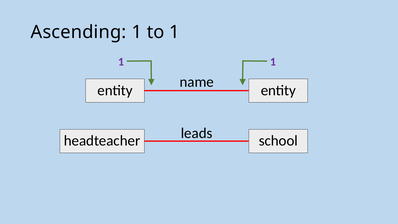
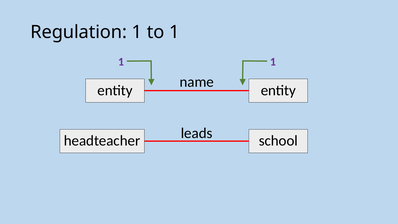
Ascending: Ascending -> Regulation (79, 32)
